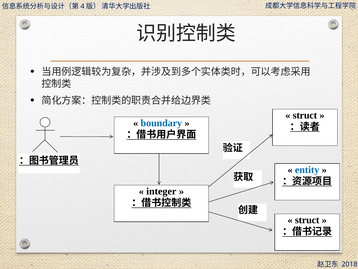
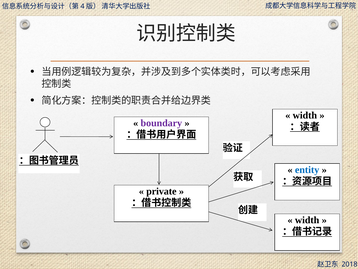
struct: struct -> width (305, 115)
boundary colour: blue -> purple (161, 123)
integer: integer -> private (161, 191)
struct: struct -> width (307, 220)
